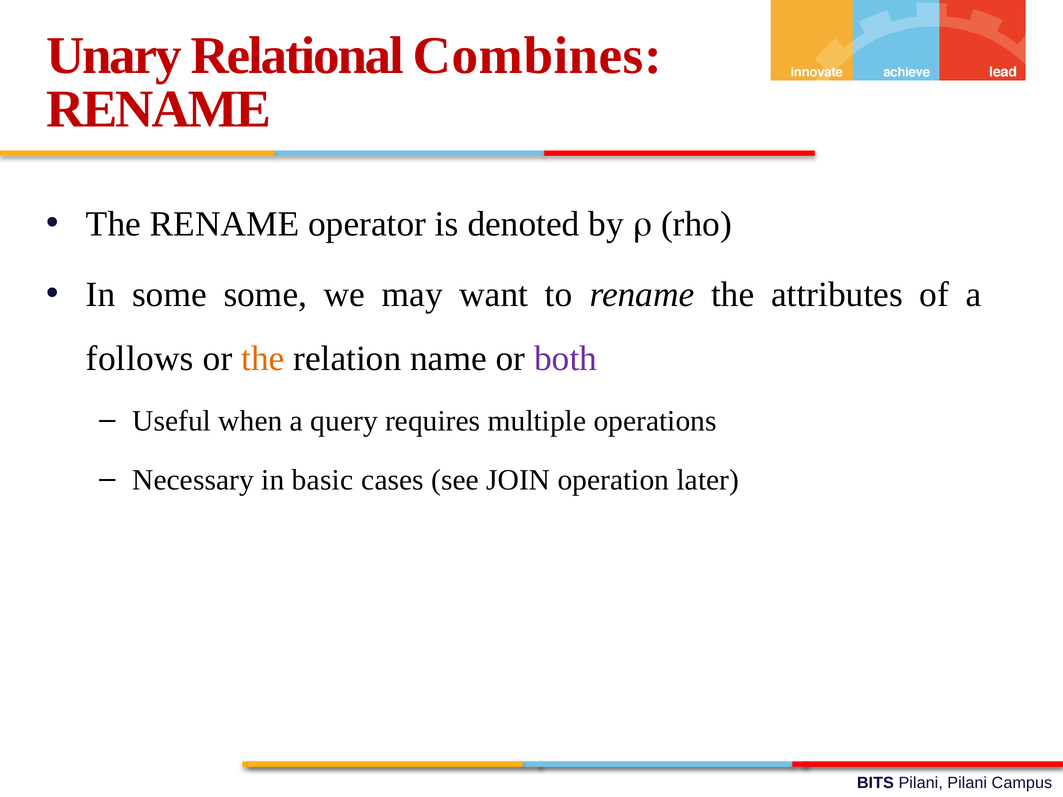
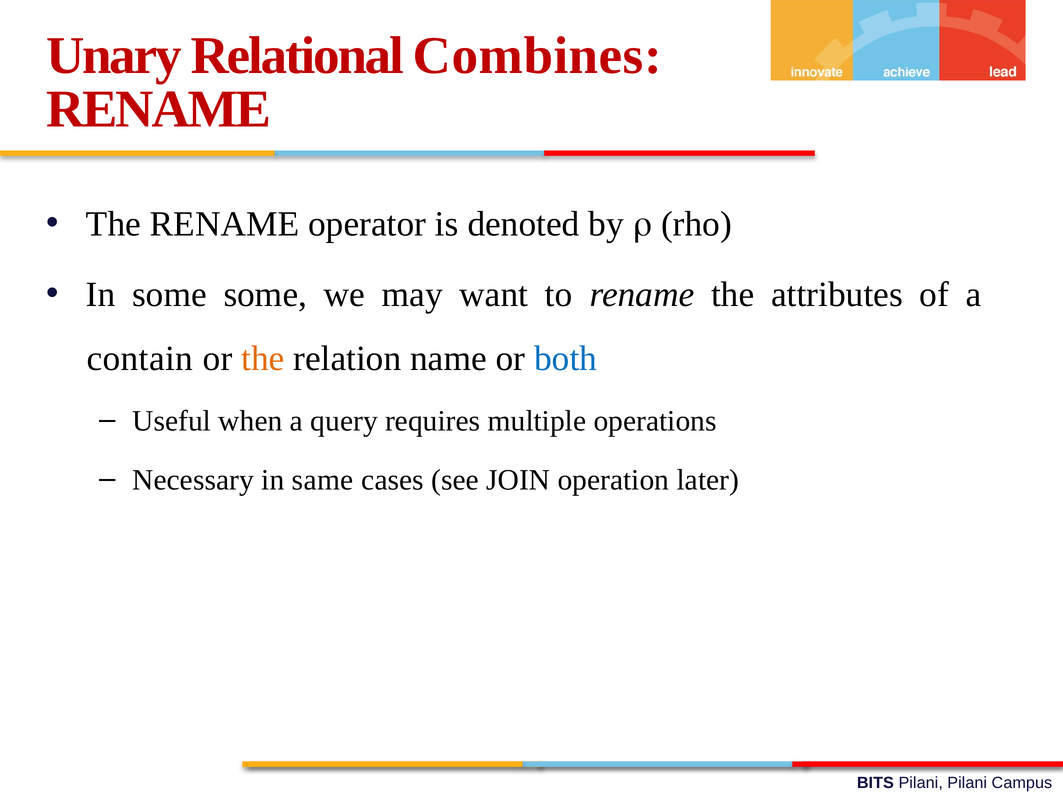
follows: follows -> contain (140, 359)
both colour: purple -> blue (566, 359)
basic: basic -> same (323, 480)
